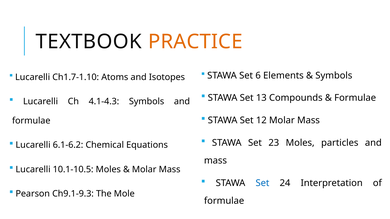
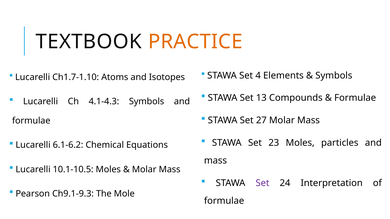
6: 6 -> 4 (258, 76)
12: 12 -> 27 (261, 121)
Set colour: blue -> purple (262, 183)
